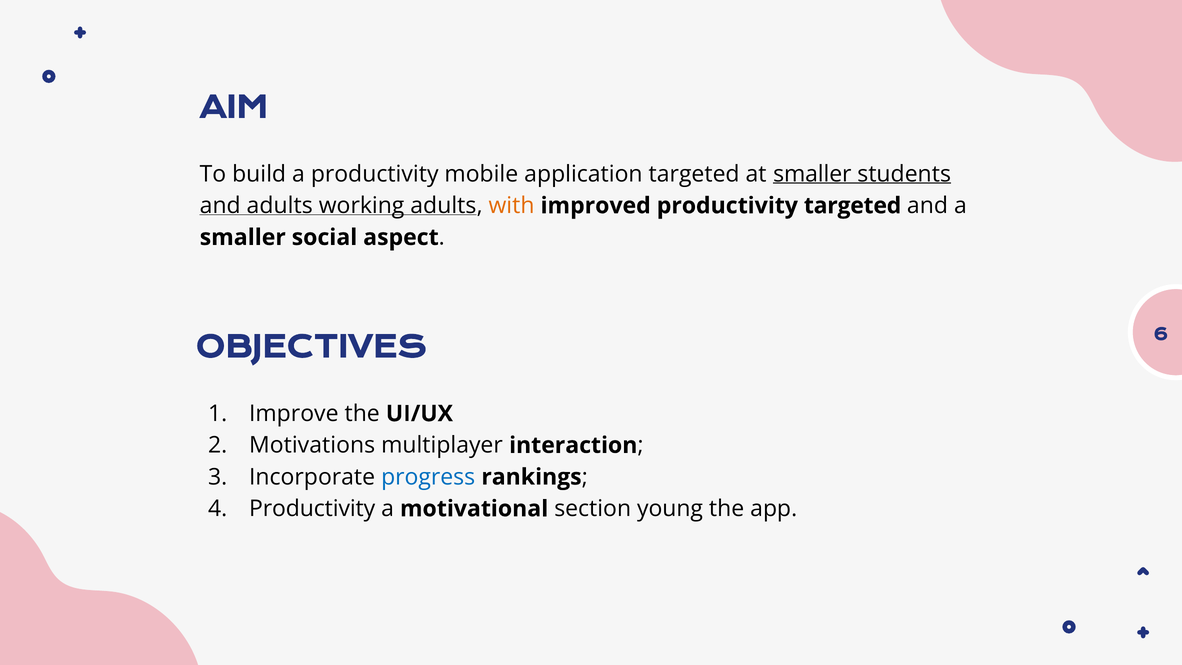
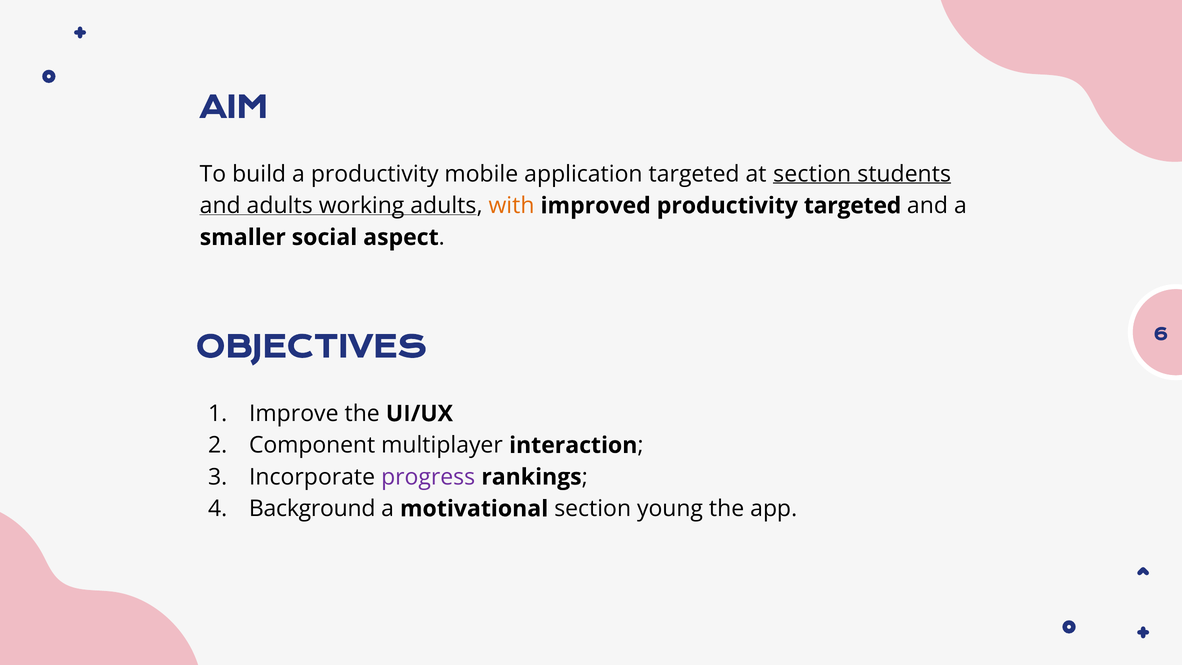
at smaller: smaller -> section (812, 174)
Motivations: Motivations -> Component (312, 445)
progress colour: blue -> purple (428, 477)
Productivity: Productivity -> Background (312, 509)
